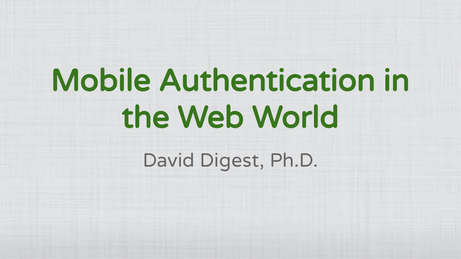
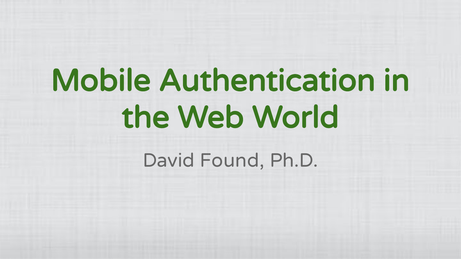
Digest: Digest -> Found (232, 161)
